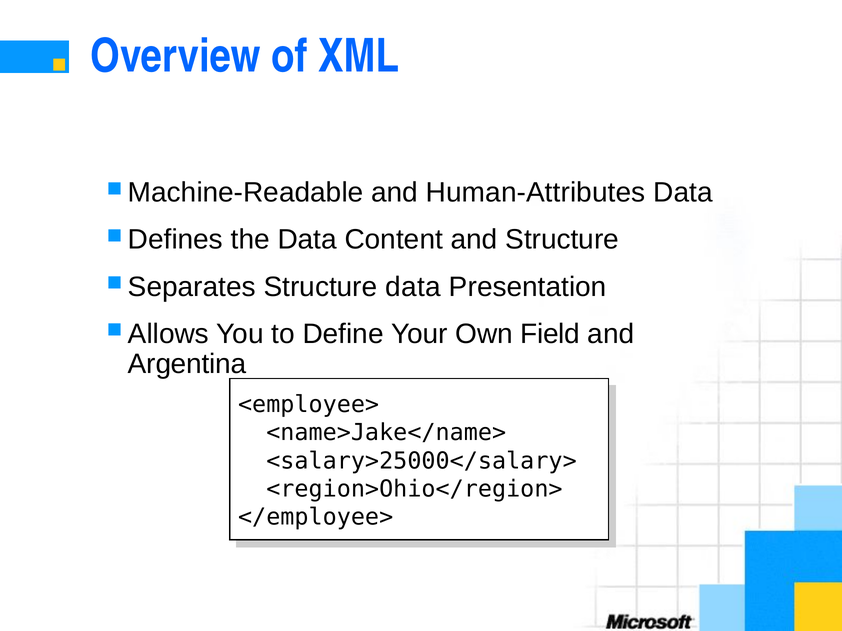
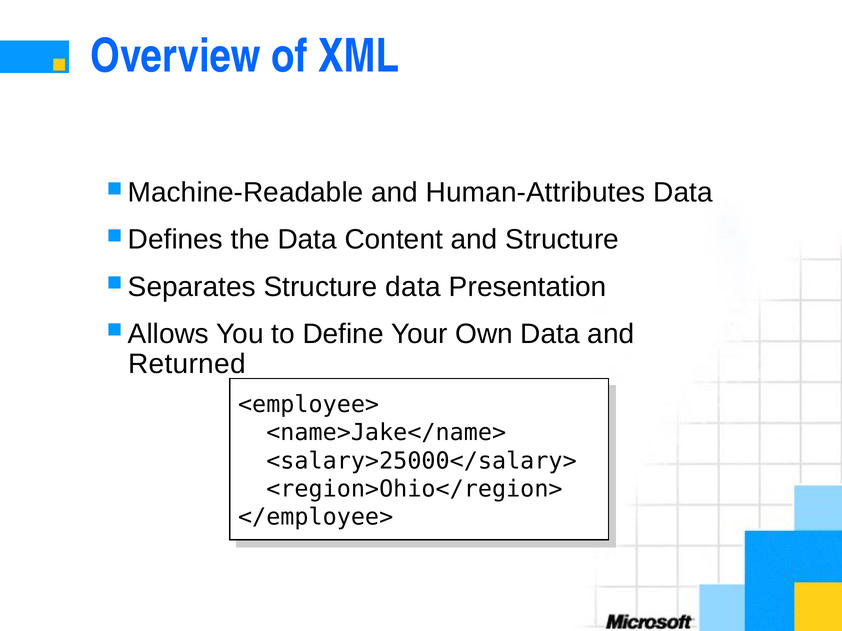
Own Field: Field -> Data (550, 334)
Argentina: Argentina -> Returned (187, 364)
